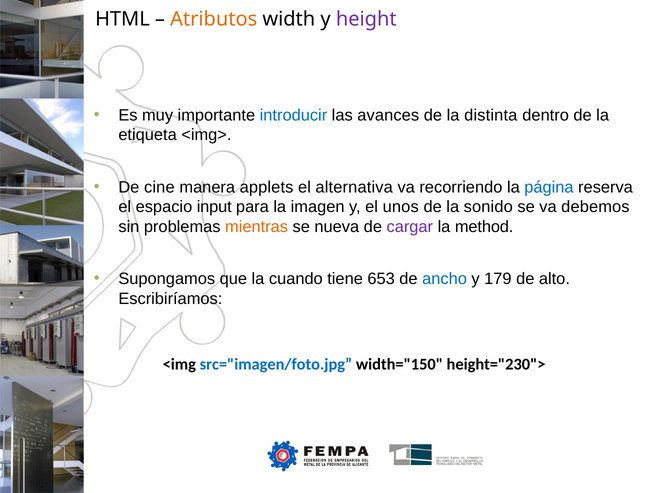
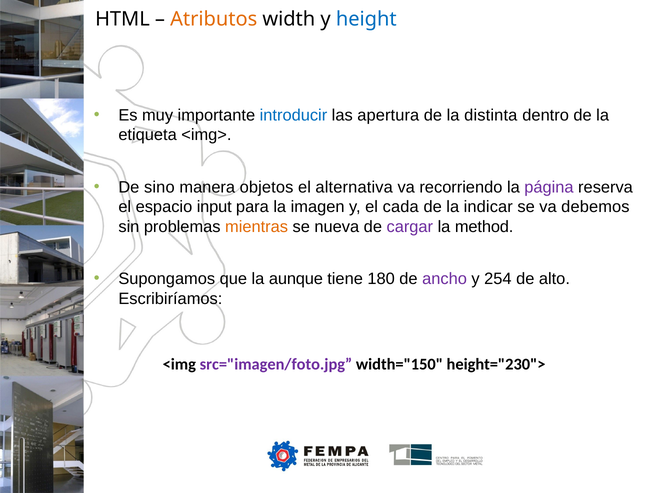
height colour: purple -> blue (366, 19)
avances: avances -> apertura (388, 115)
cine: cine -> sino (159, 187)
applets: applets -> objetos (267, 187)
página colour: blue -> purple (549, 187)
unos: unos -> cada (401, 207)
sonido: sonido -> indicar (488, 207)
cuando: cuando -> aunque (296, 279)
653: 653 -> 180 (381, 279)
ancho colour: blue -> purple (445, 279)
179: 179 -> 254 (498, 279)
src="imagen/foto.jpg colour: blue -> purple (276, 364)
